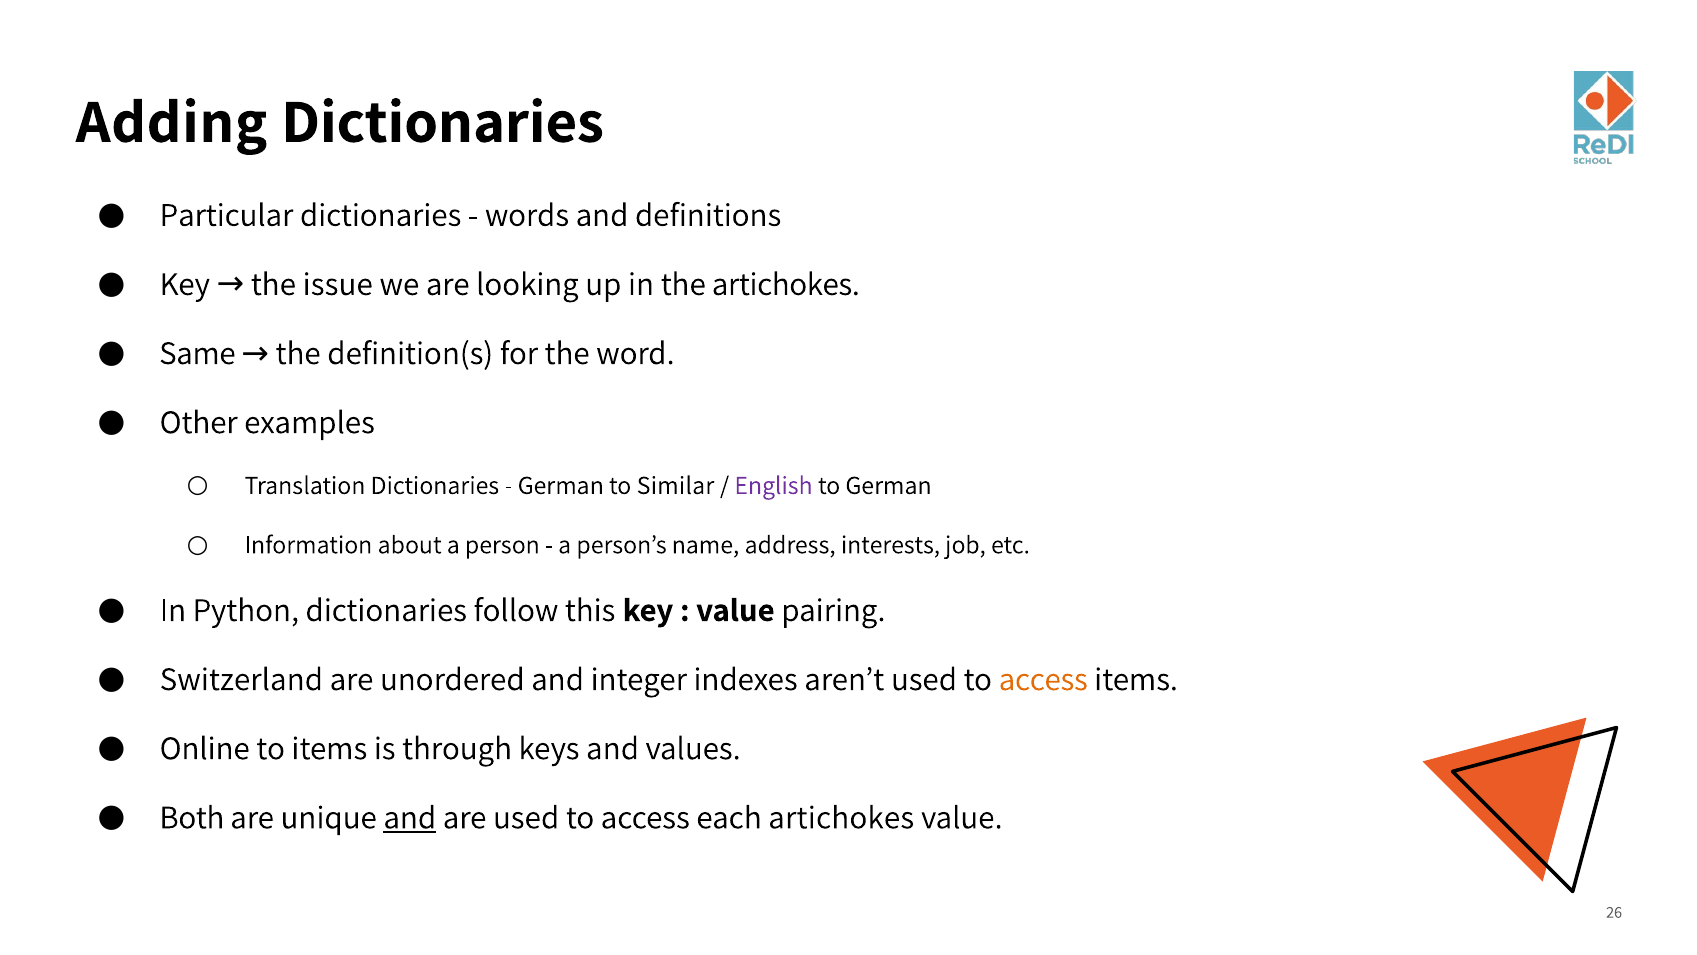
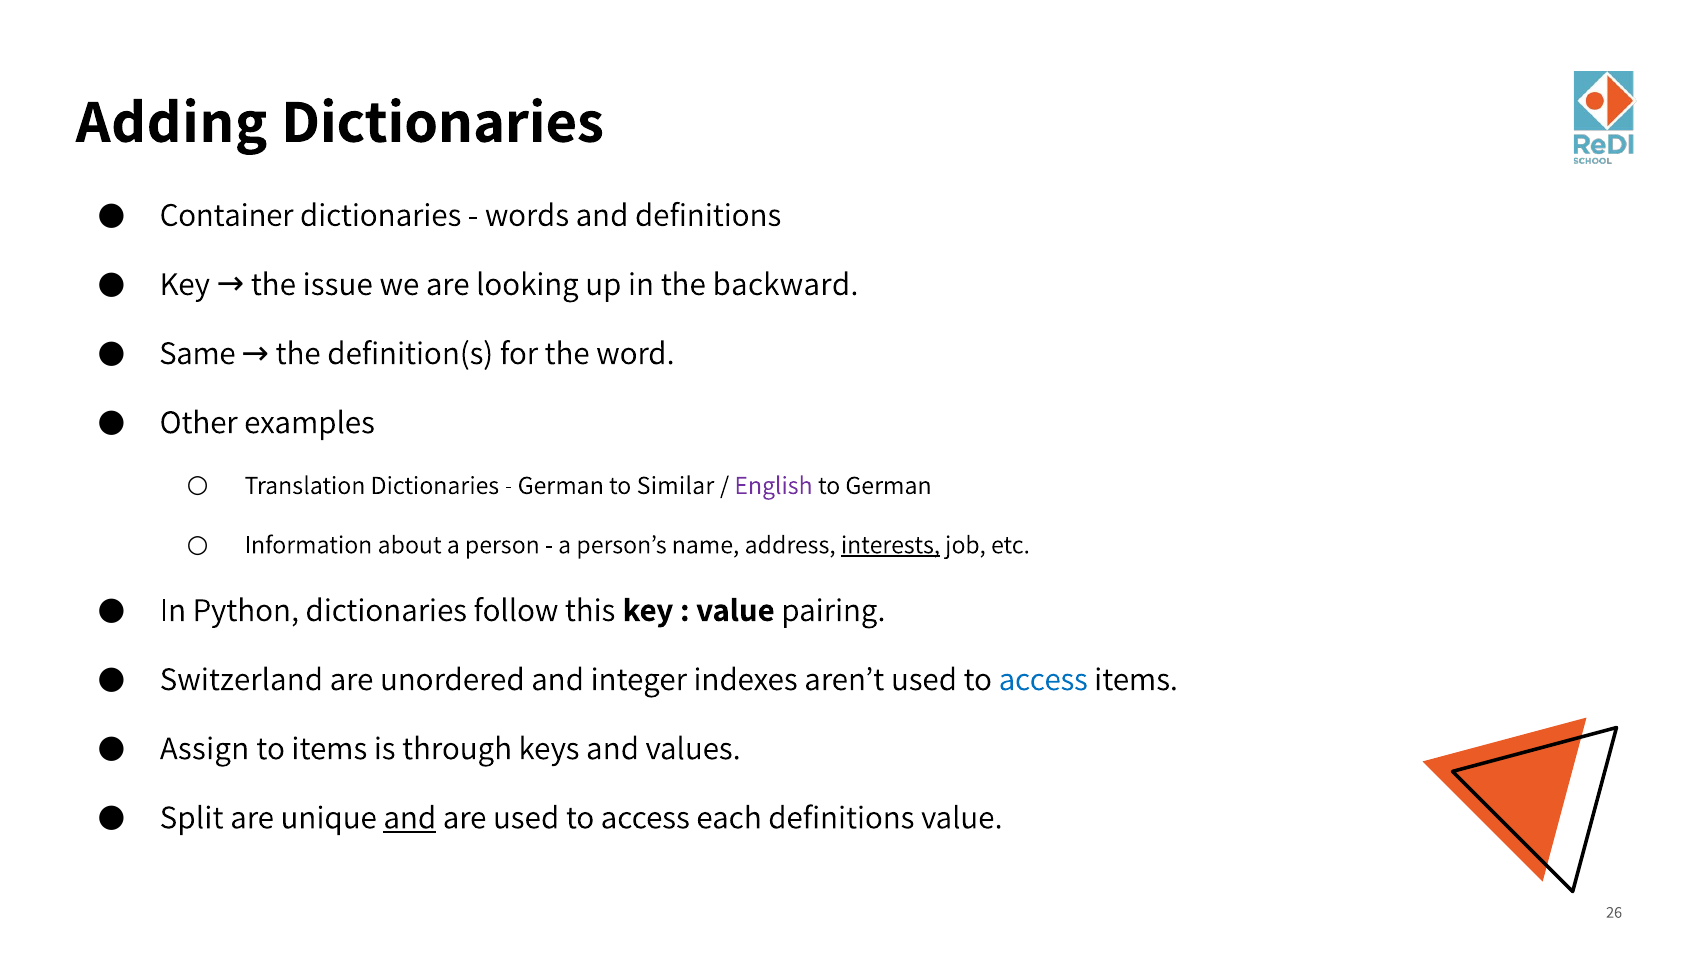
Particular: Particular -> Container (227, 215)
the artichokes: artichokes -> backward (786, 284)
interests underline: none -> present (891, 545)
access colour: orange -> blue (1043, 679)
Online: Online -> Assign (205, 748)
Both: Both -> Split (192, 817)
each artichokes: artichokes -> definitions (841, 817)
